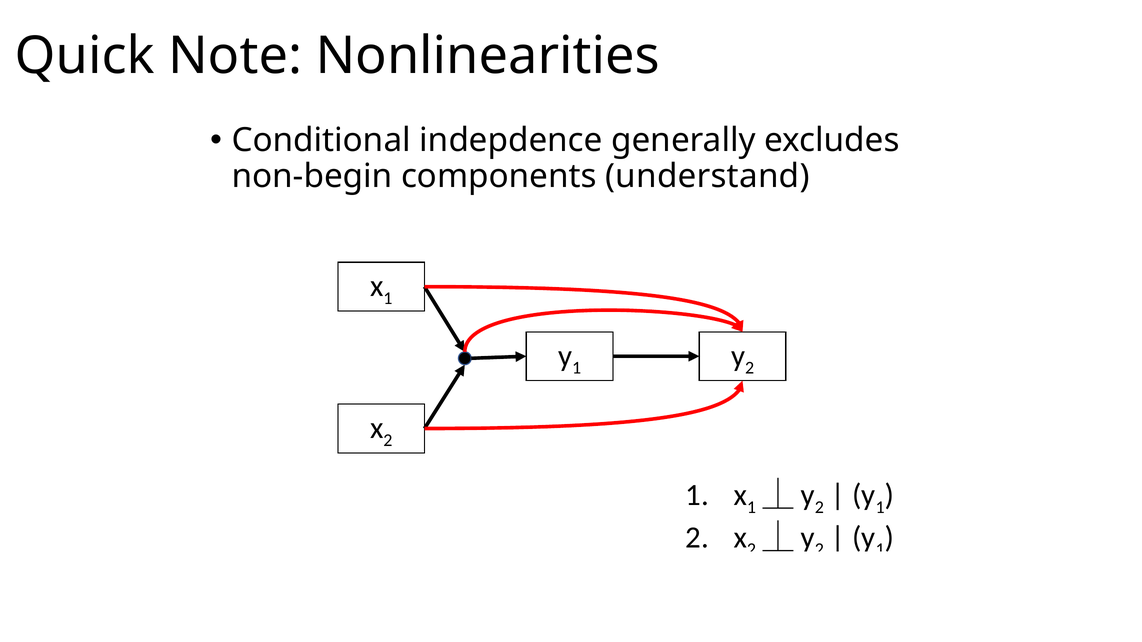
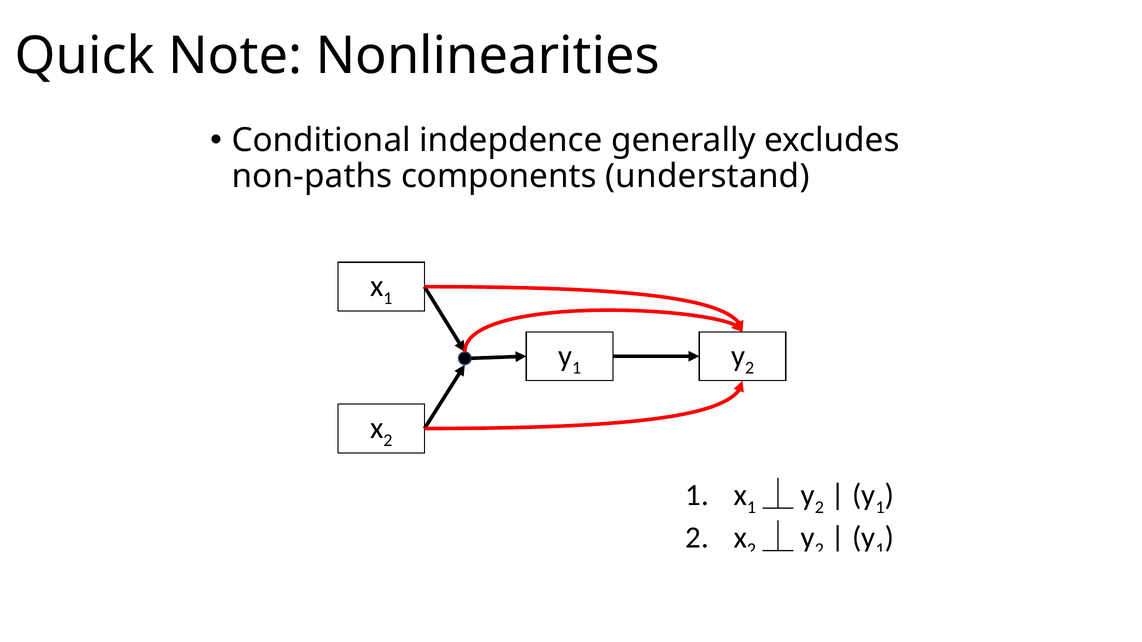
non-begin: non-begin -> non-paths (312, 176)
